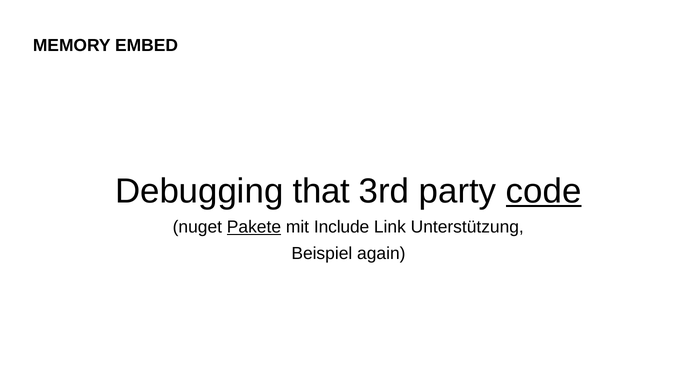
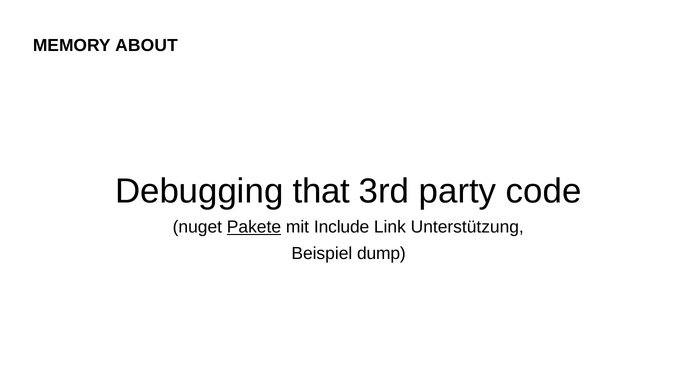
EMBED: EMBED -> ABOUT (146, 46)
code underline: present -> none (544, 191)
again: again -> dump (381, 254)
